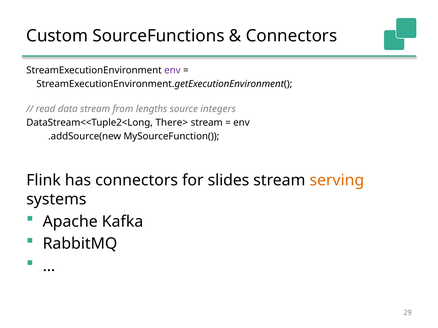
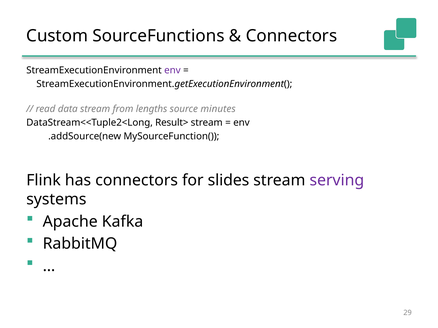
integers: integers -> minutes (218, 109)
There>: There> -> Result> (172, 123)
serving colour: orange -> purple (337, 181)
